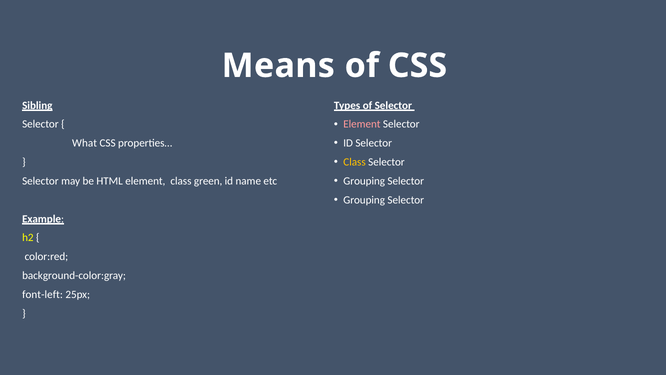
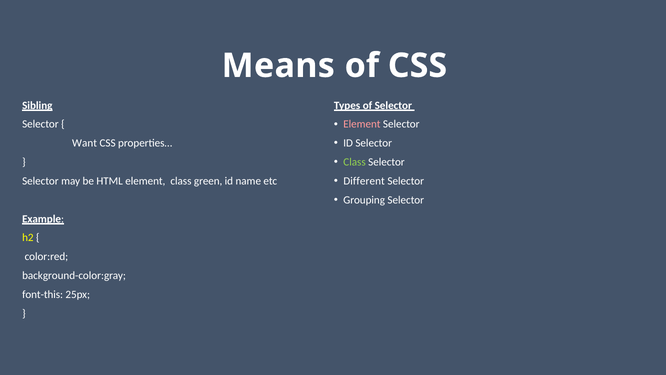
What: What -> Want (85, 143)
Class colour: yellow -> light green (355, 162)
Grouping: Grouping -> Different (364, 181)
font-left: font-left -> font-this (43, 294)
